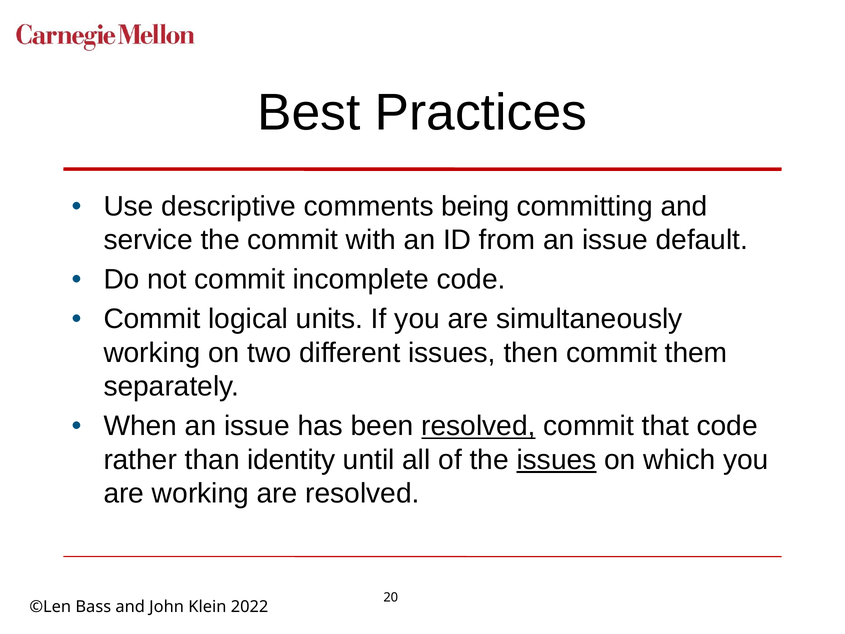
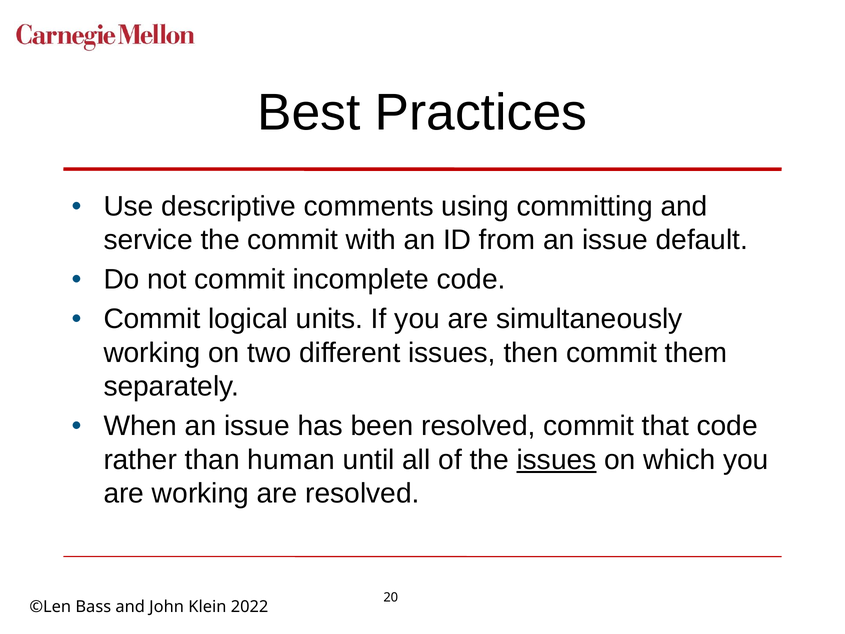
being: being -> using (475, 206)
resolved underline: present -> none (478, 426)
identity: identity -> human (291, 460)
